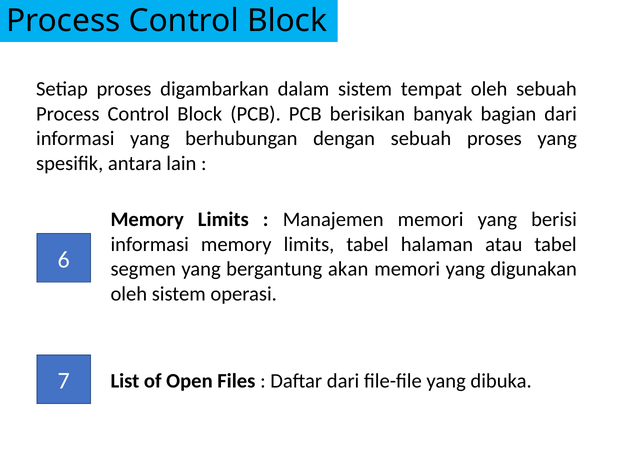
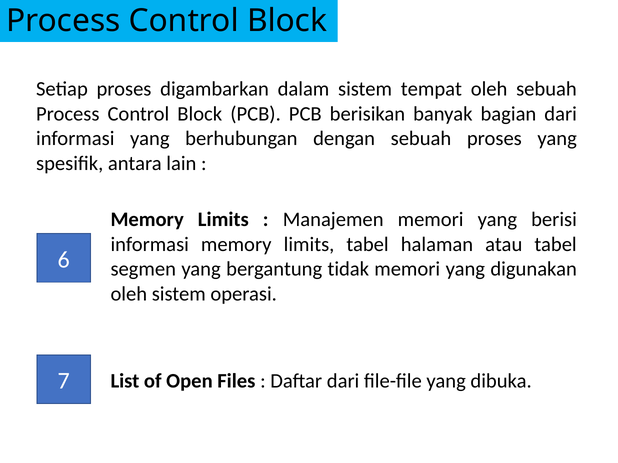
akan: akan -> tidak (348, 269)
